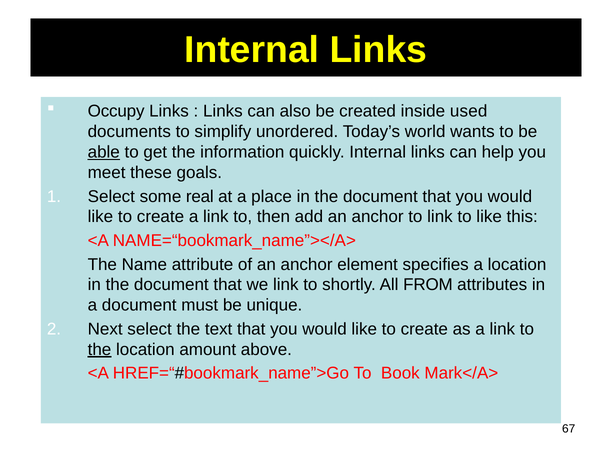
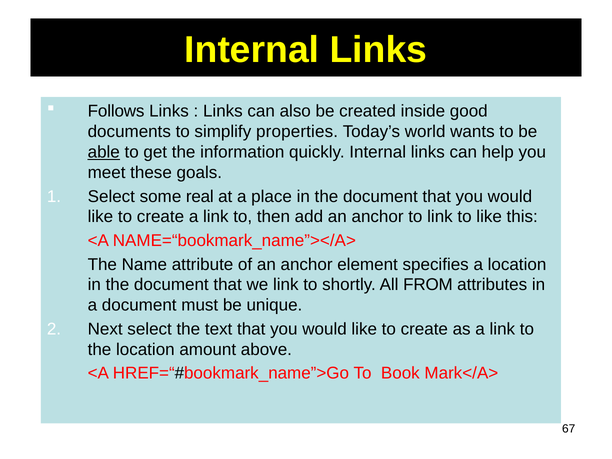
Occupy: Occupy -> Follows (116, 111)
used: used -> good (469, 111)
unordered: unordered -> properties (297, 132)
the underline: present -> none (100, 349)
